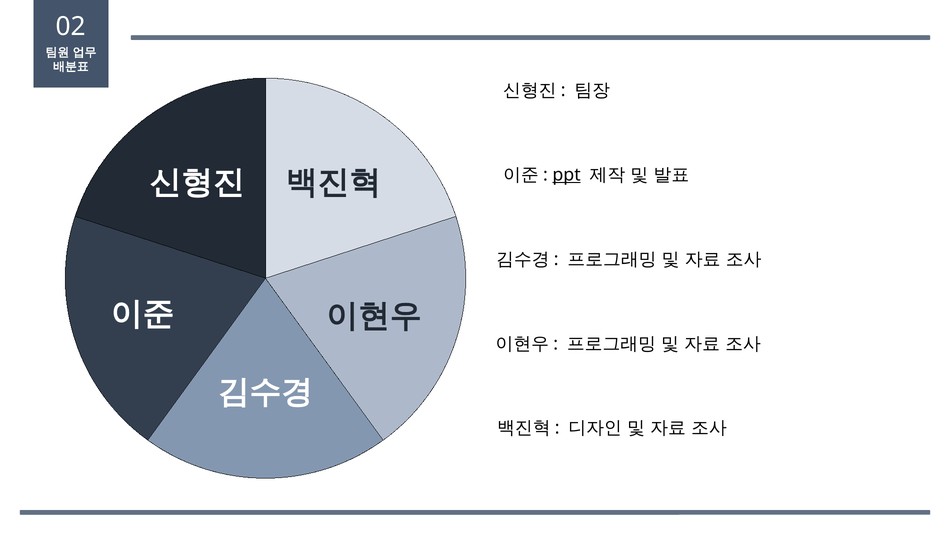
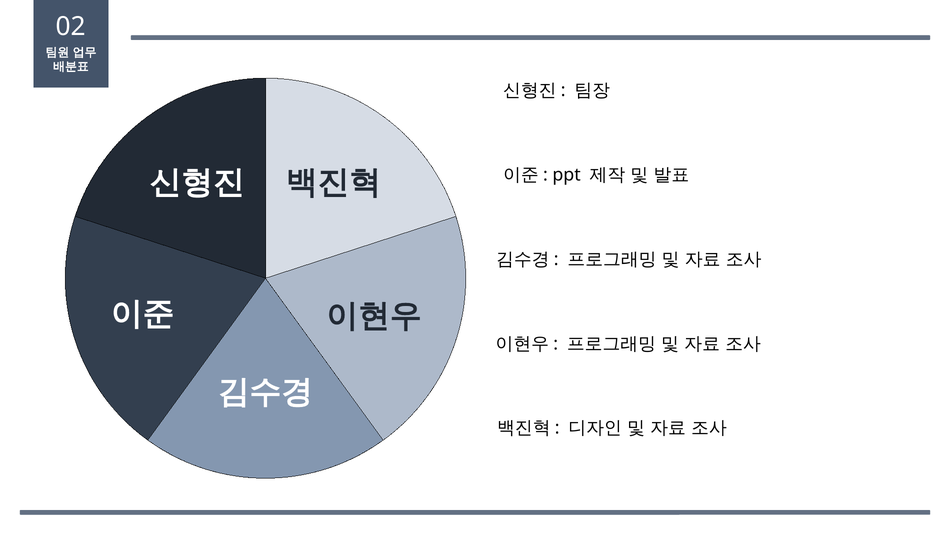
ppt underline: present -> none (567, 175)
